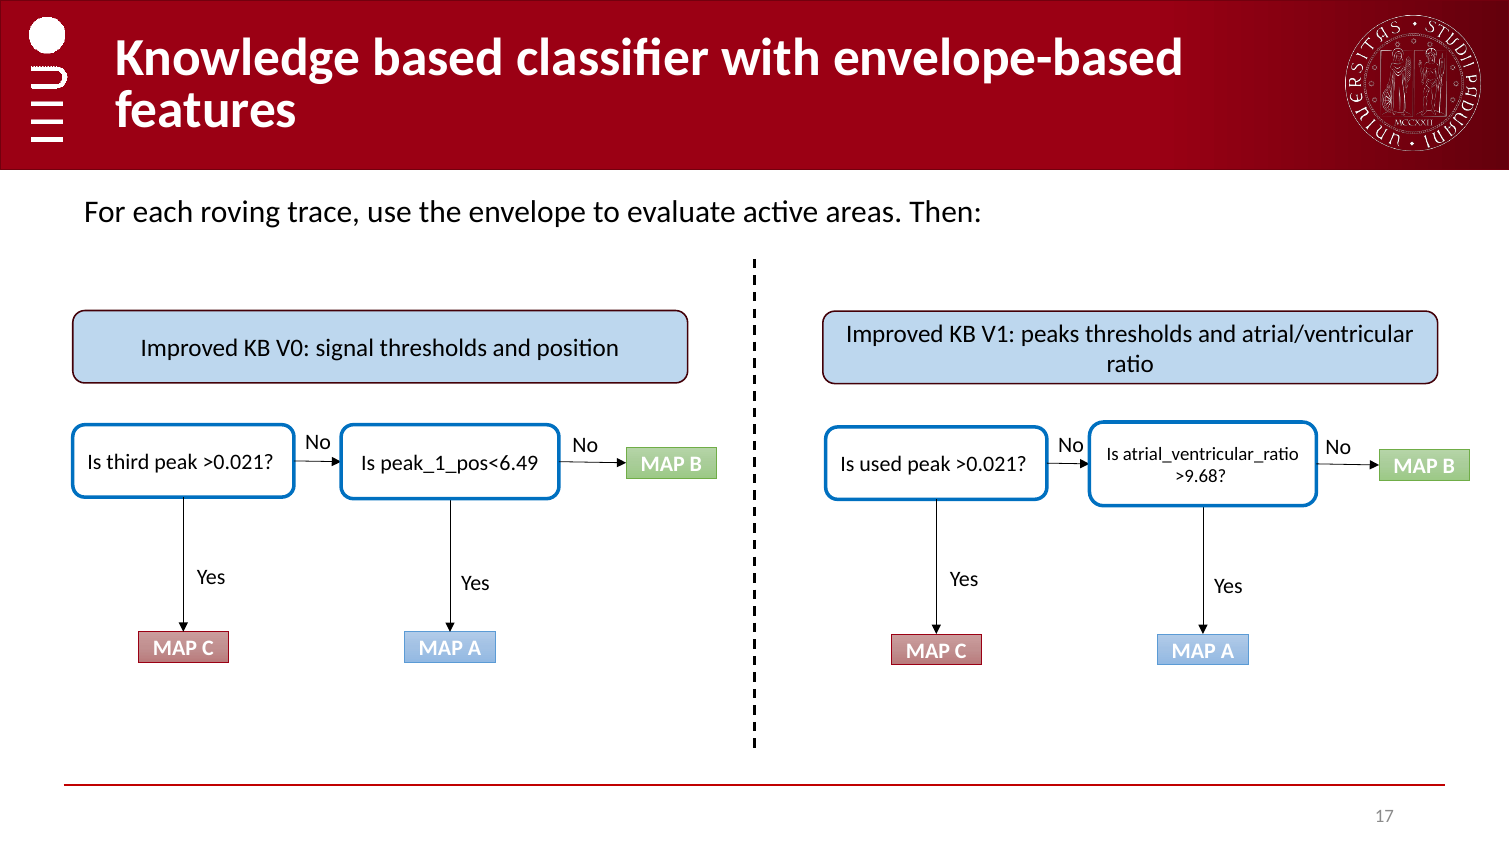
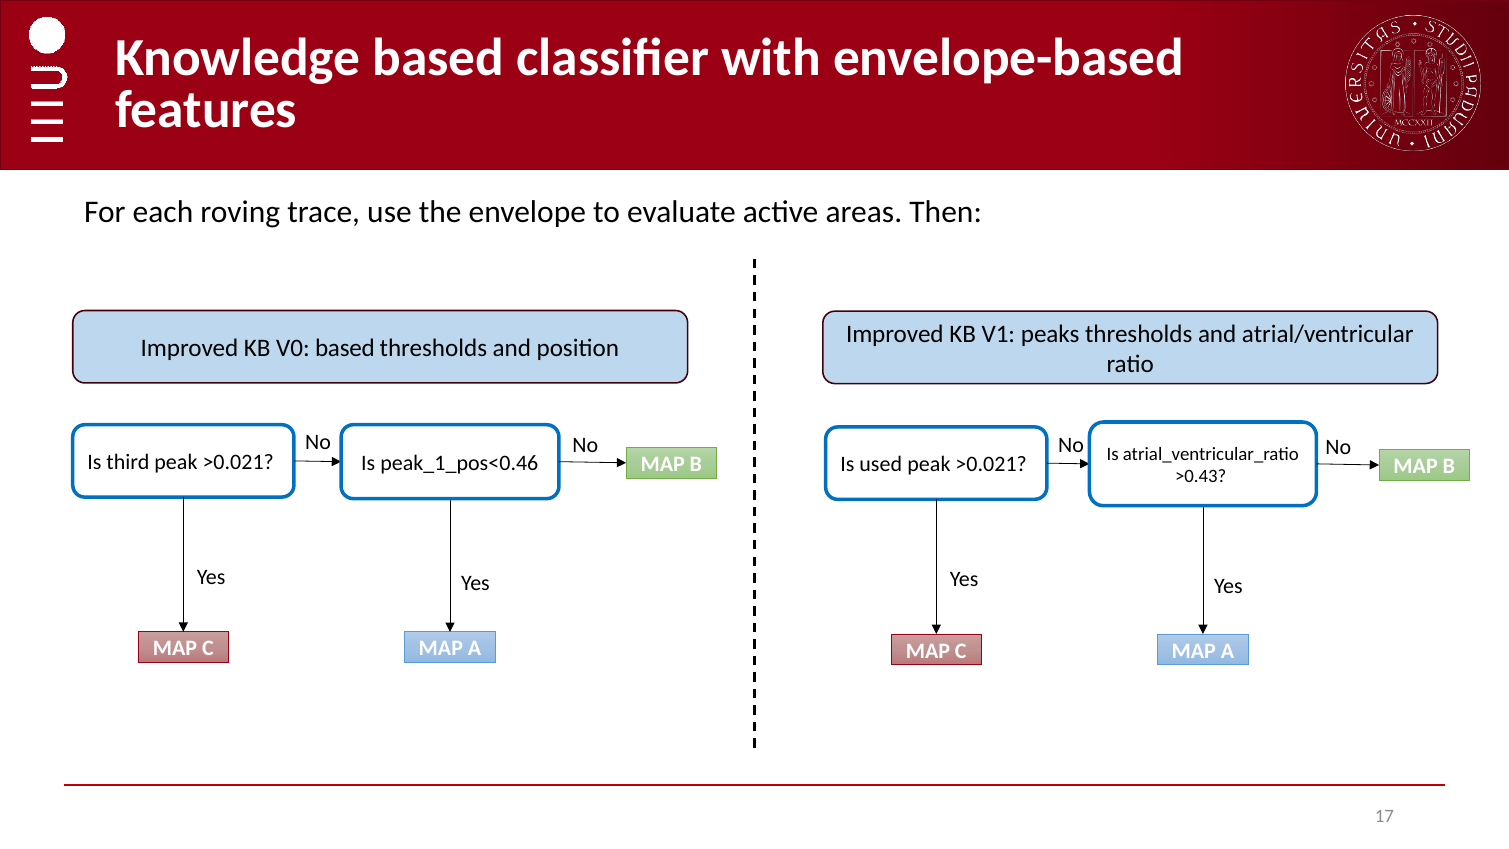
V0 signal: signal -> based (345, 348)
peak_1_pos<6.49: peak_1_pos<6.49 -> peak_1_pos<0.46 (459, 463)
>9.68: >9.68 -> >0.43 (1201, 476)
